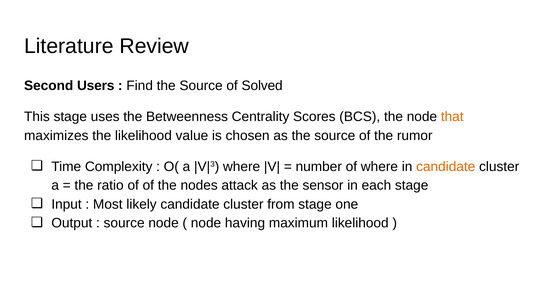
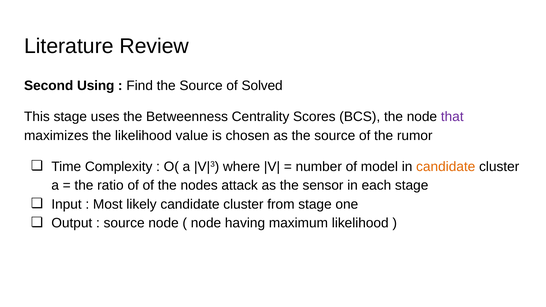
Users: Users -> Using (96, 86)
that colour: orange -> purple (452, 117)
of where: where -> model (379, 167)
